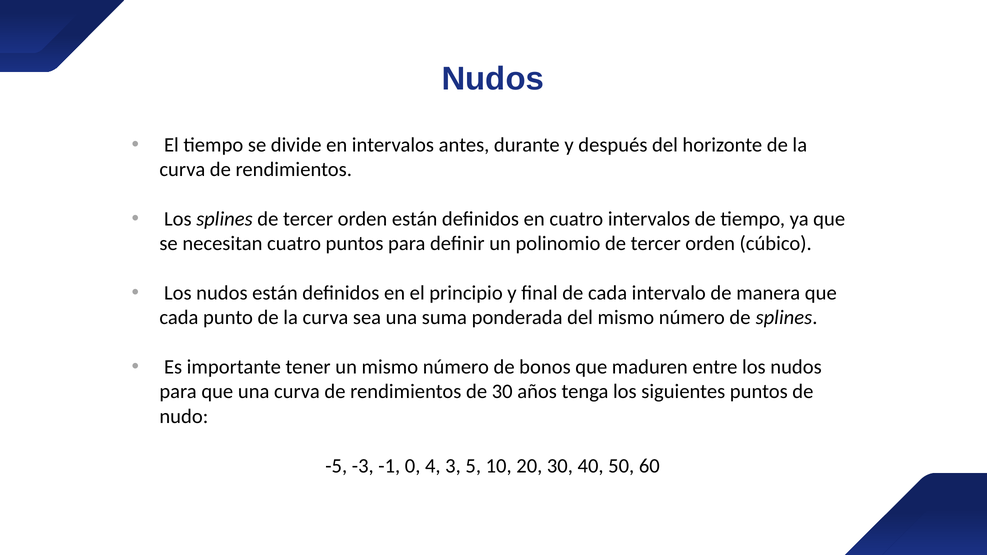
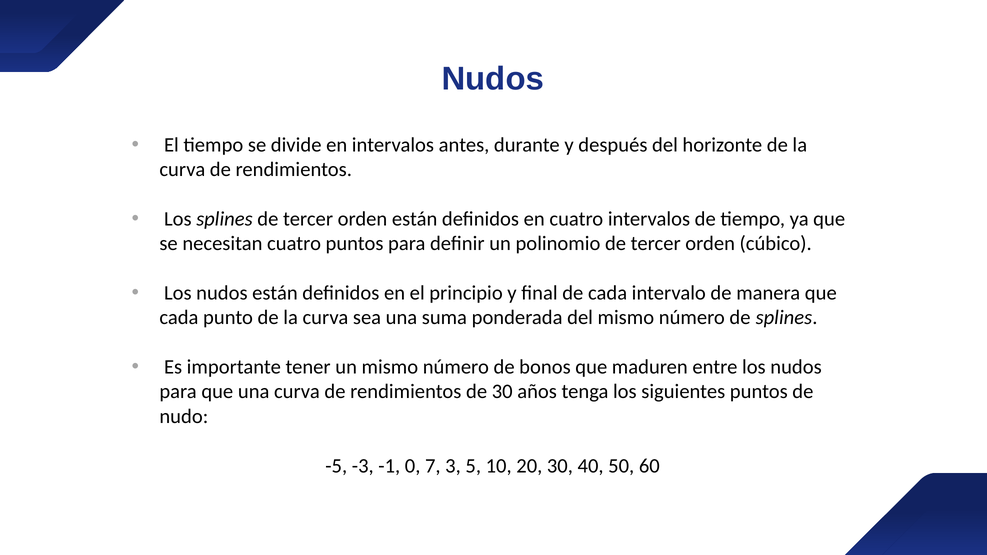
4: 4 -> 7 (433, 466)
